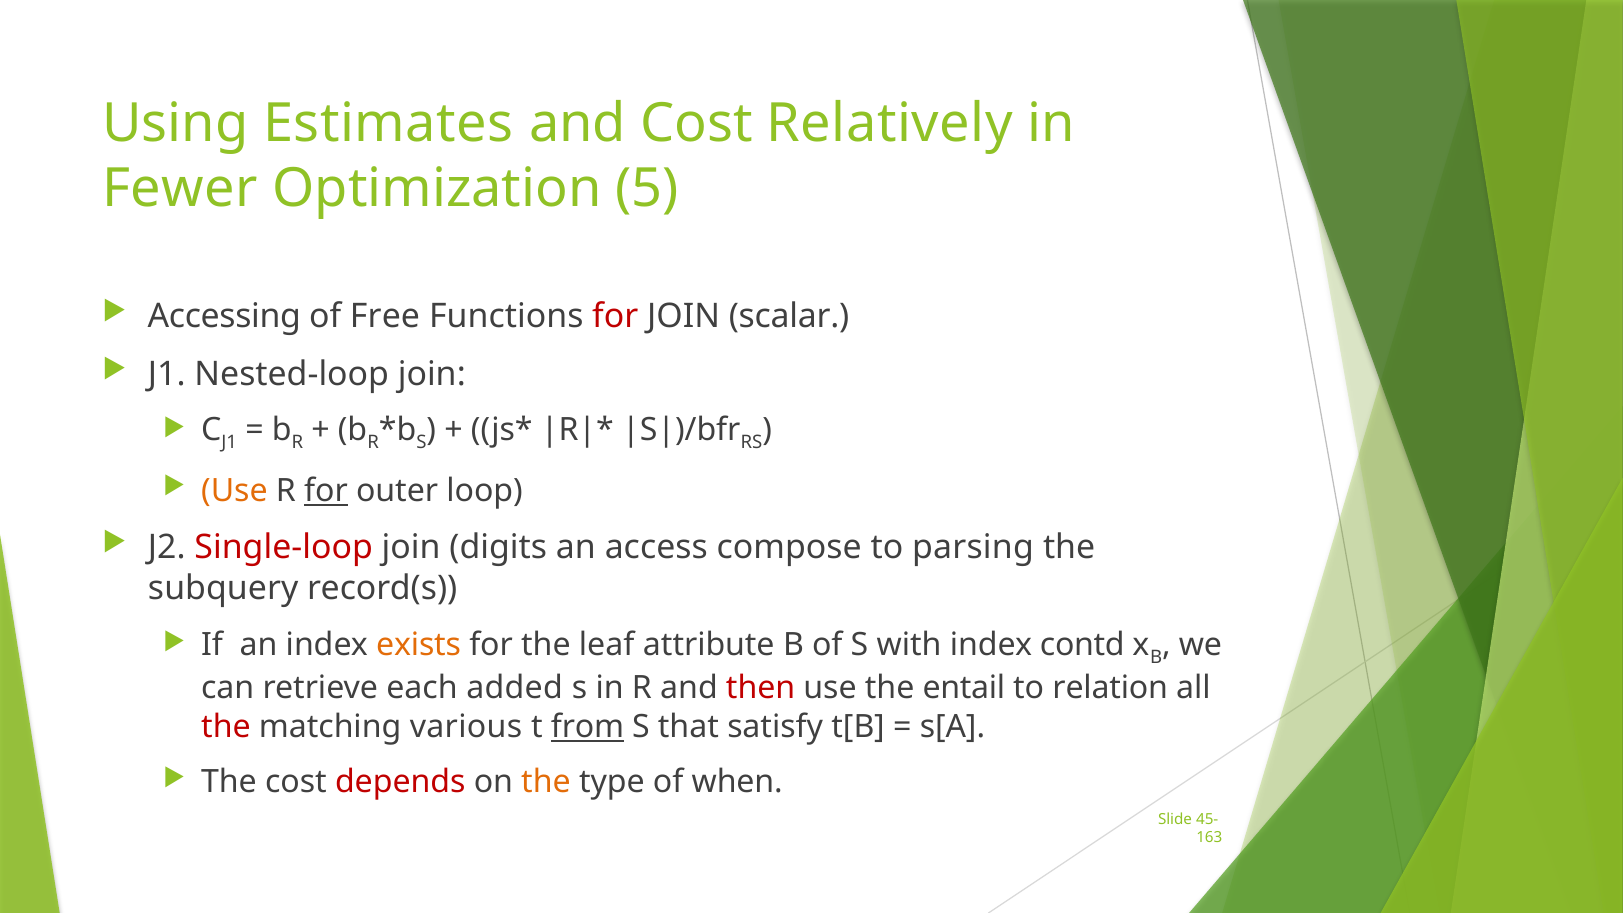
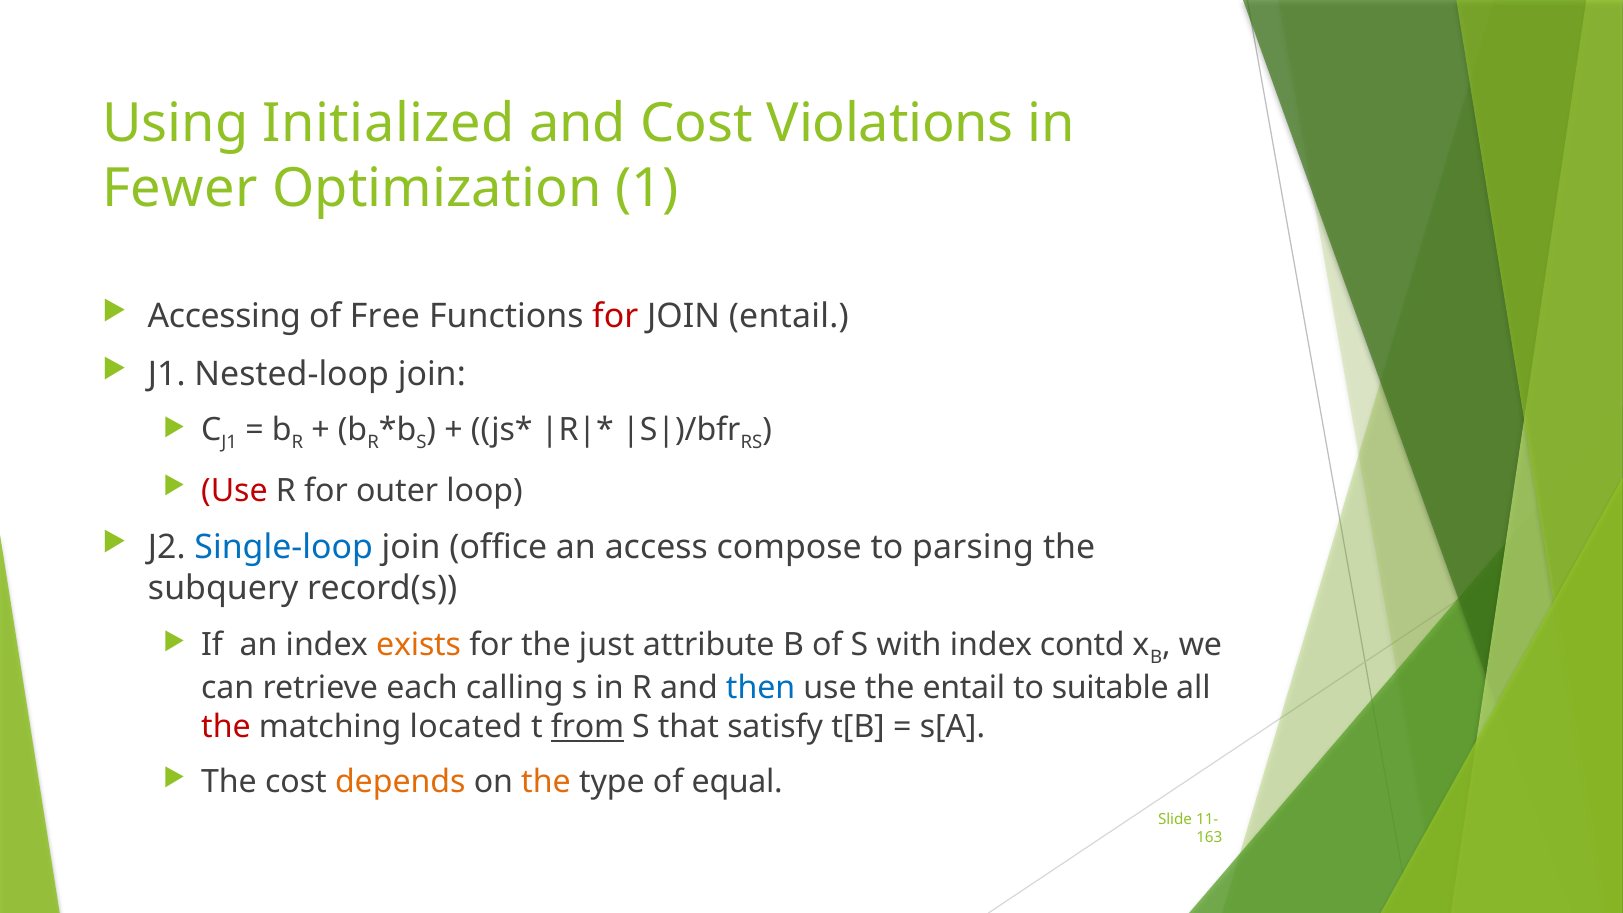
Estimates: Estimates -> Initialized (389, 123)
Relatively: Relatively -> Violations (890, 123)
5: 5 -> 1 (647, 188)
JOIN scalar: scalar -> entail (789, 316)
Use colour: orange -> red (234, 491)
for underline: present -> none (326, 491)
Single-loop colour: red -> blue (284, 548)
digits: digits -> office (498, 548)
leaf: leaf -> just (607, 645)
added: added -> calling (515, 688)
then colour: red -> blue (761, 688)
relation: relation -> suitable (1110, 688)
various: various -> located (466, 727)
depends colour: red -> orange (400, 782)
when: when -> equal (737, 782)
45-: 45- -> 11- (1207, 819)
